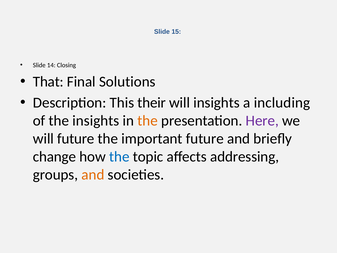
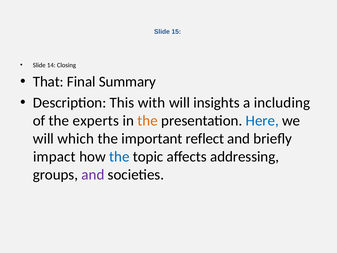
Solutions: Solutions -> Summary (127, 82)
their: their -> with (152, 103)
the insights: insights -> experts (96, 121)
Here colour: purple -> blue (262, 121)
will future: future -> which (76, 138)
important future: future -> reflect (205, 138)
change: change -> impact (54, 156)
and colour: orange -> purple (93, 174)
